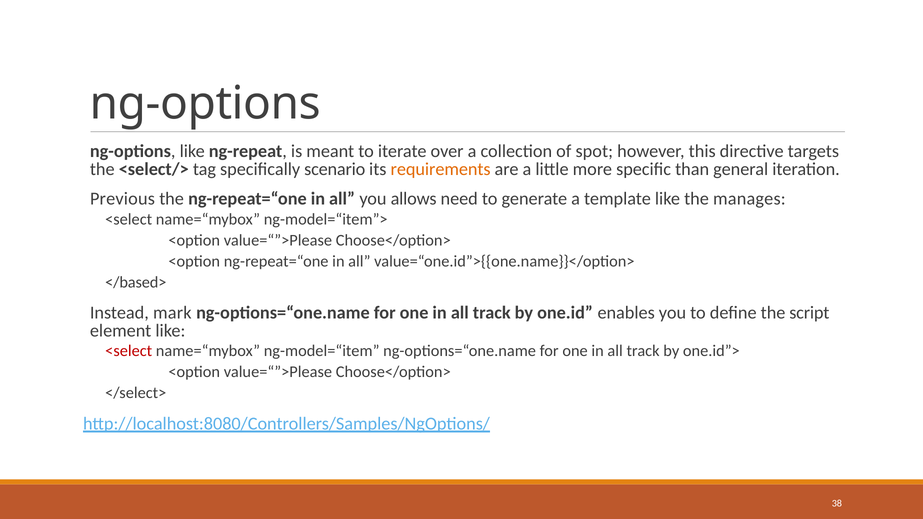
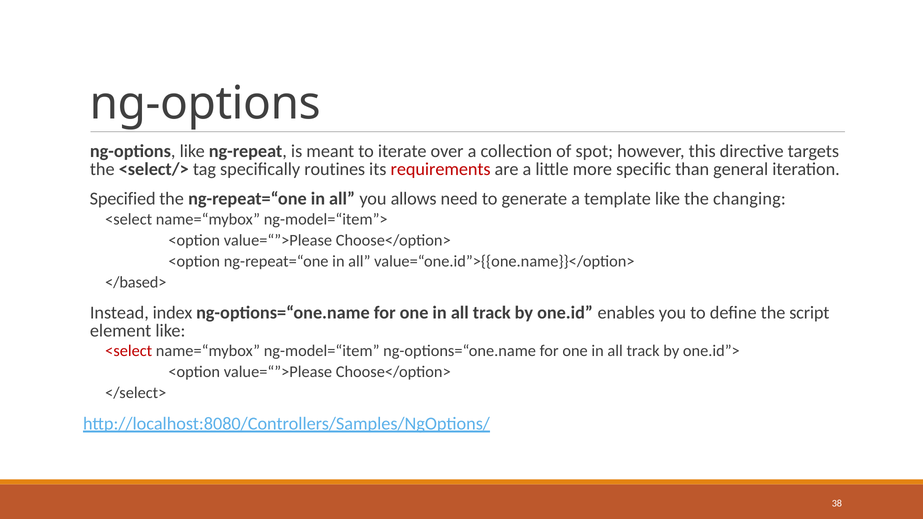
scenario: scenario -> routines (335, 169)
requirements colour: orange -> red (441, 169)
Previous: Previous -> Specified (123, 199)
manages: manages -> changing (749, 199)
mark: mark -> index (173, 313)
